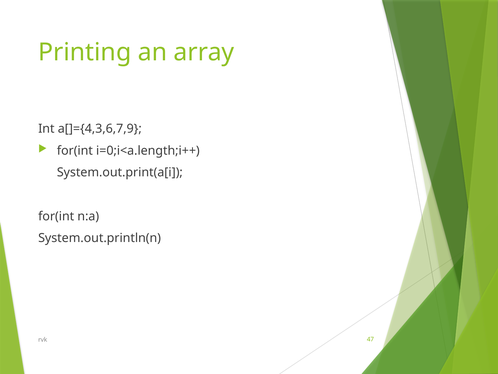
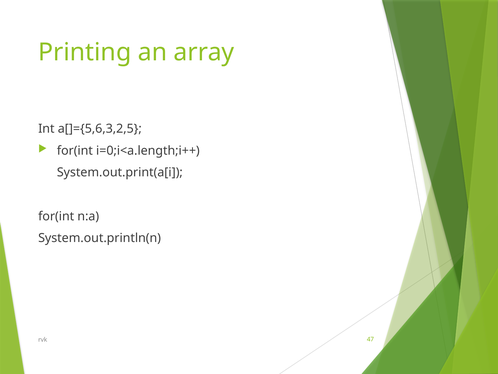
a[]={4,3,6,7,9: a[]={4,3,6,7,9 -> a[]={5,6,3,2,5 (100, 129)
